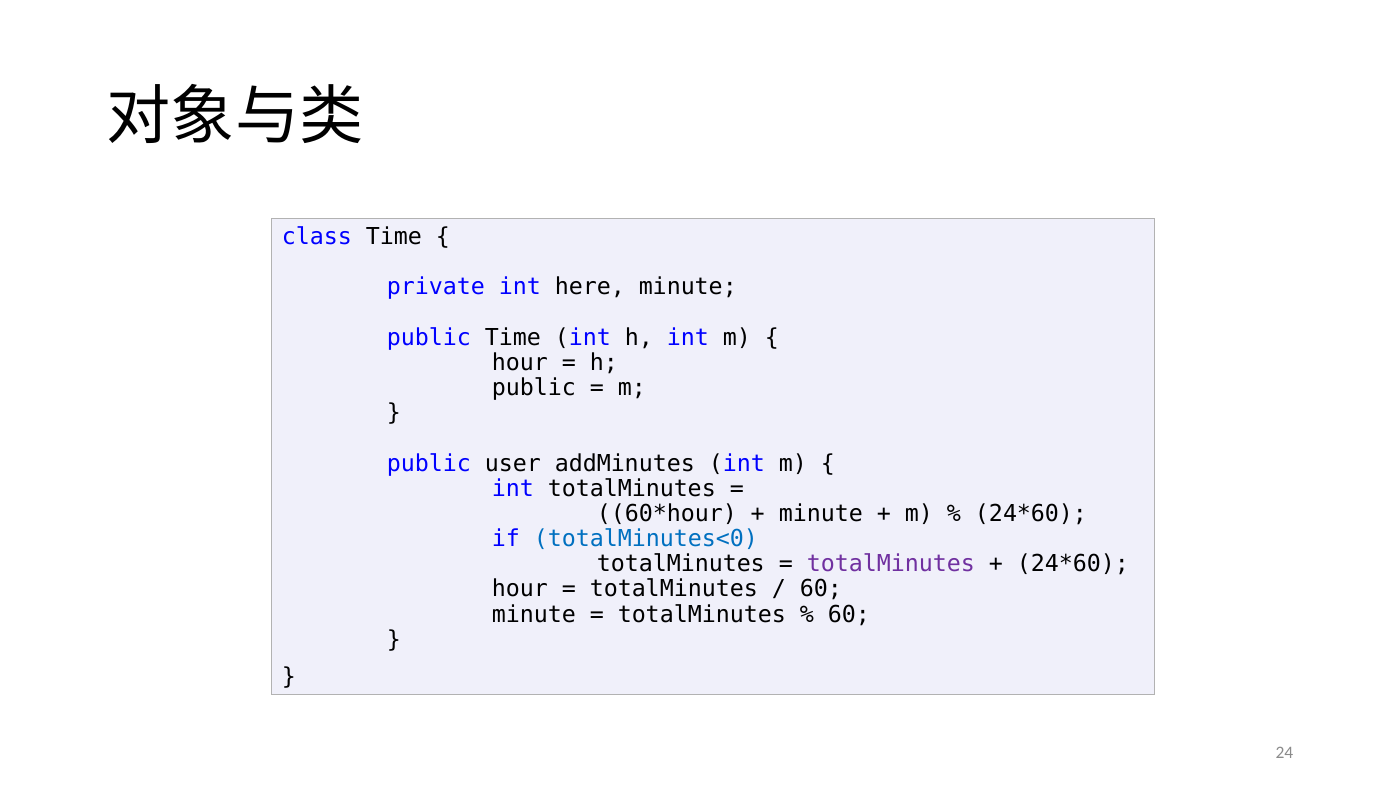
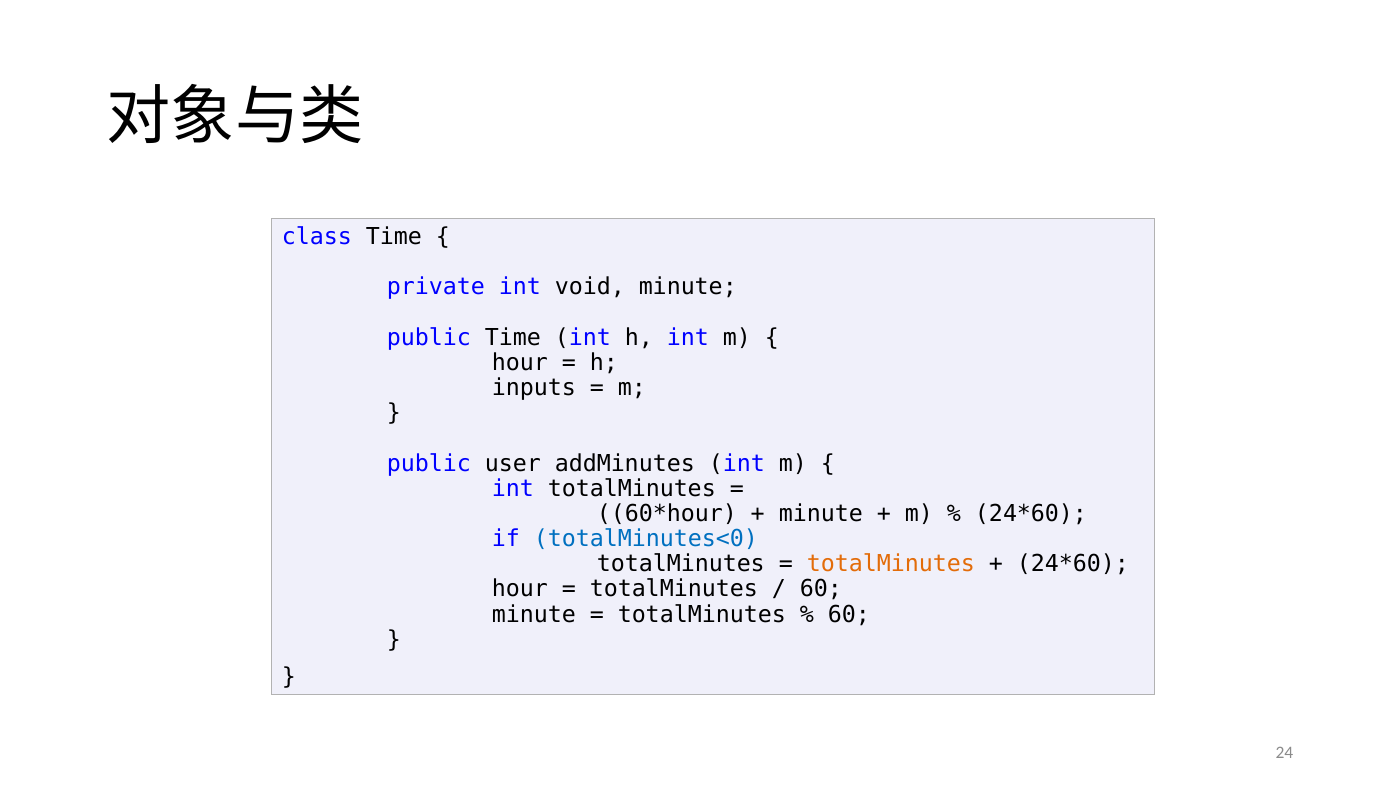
here: here -> void (590, 287)
public: public -> inputs (534, 387)
totalMinutes colour: purple -> orange (891, 564)
